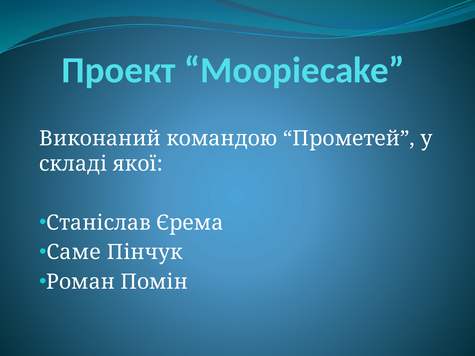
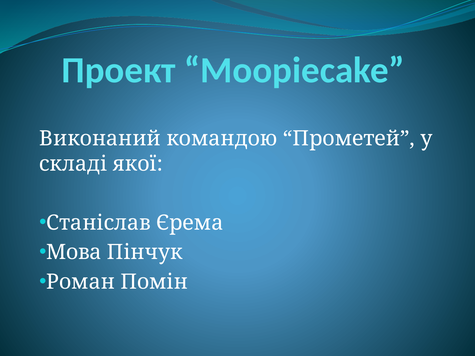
Саме: Саме -> Мова (74, 253)
